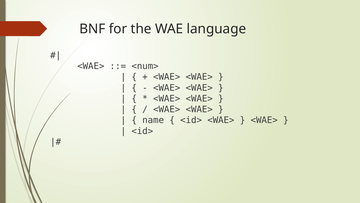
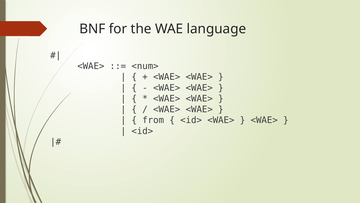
name: name -> from (153, 120)
